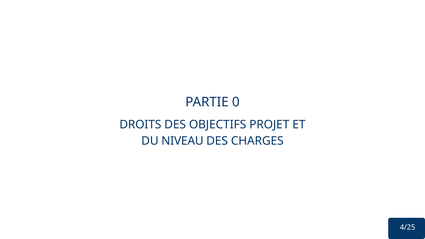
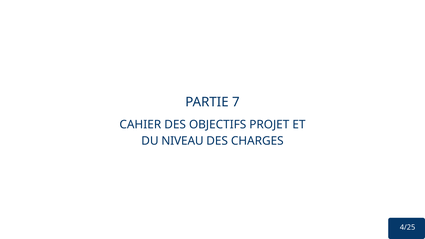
0: 0 -> 7 (236, 102)
DROITS: DROITS -> CAHIER (140, 125)
